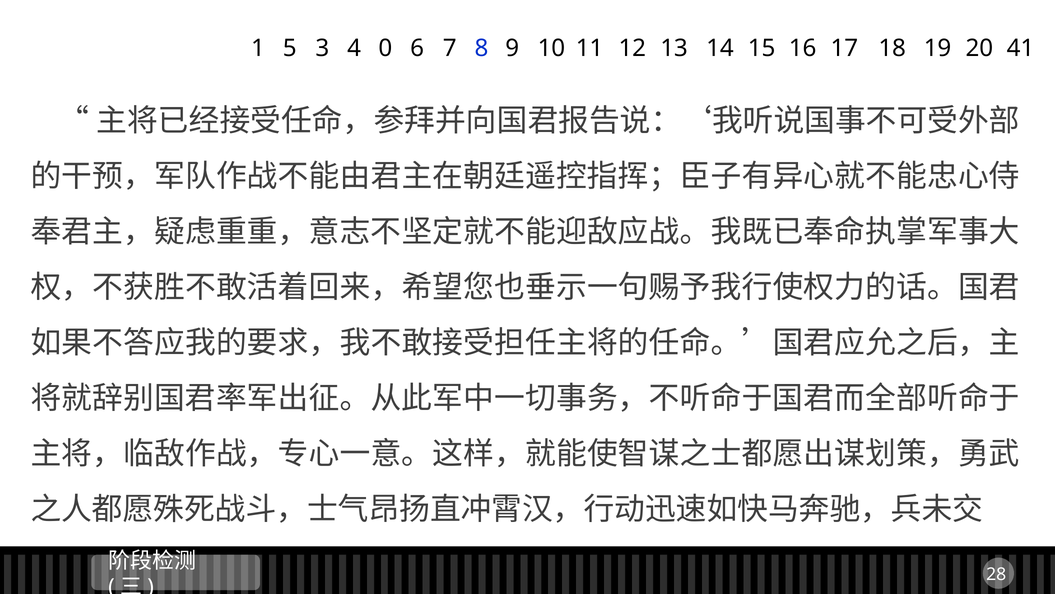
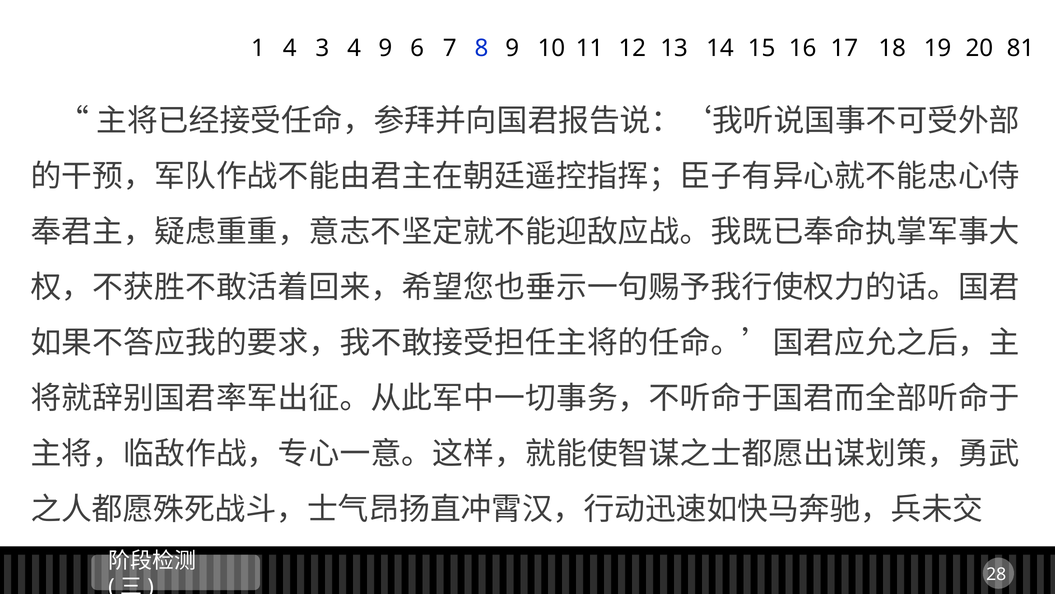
1 5: 5 -> 4 (290, 48)
4 0: 0 -> 9 (385, 48)
41: 41 -> 81 (1020, 48)
